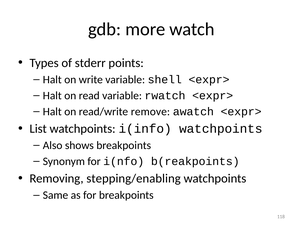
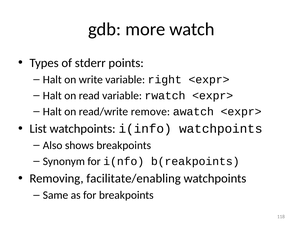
shell: shell -> right (165, 80)
stepping/enabling: stepping/enabling -> facilitate/enabling (134, 179)
